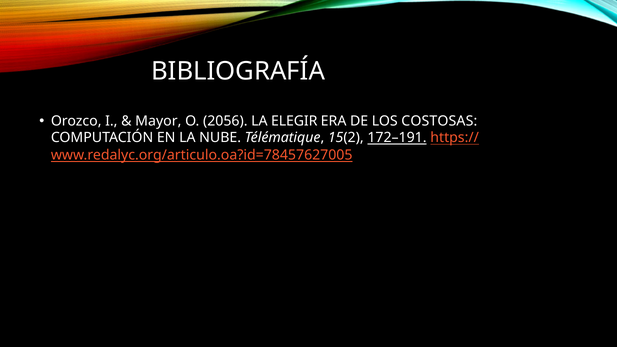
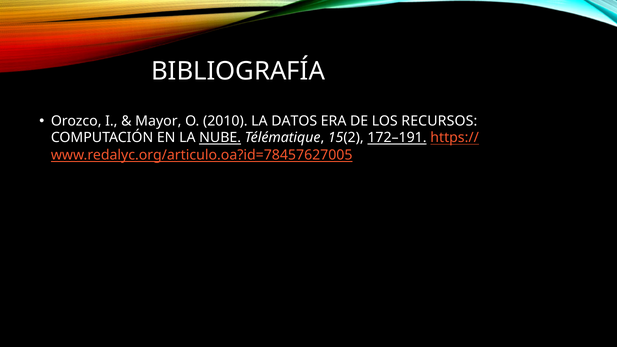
2056: 2056 -> 2010 (225, 121)
ELEGIR: ELEGIR -> DATOS (294, 121)
COSTOSAS: COSTOSAS -> RECURSOS (439, 121)
NUBE underline: none -> present (220, 138)
